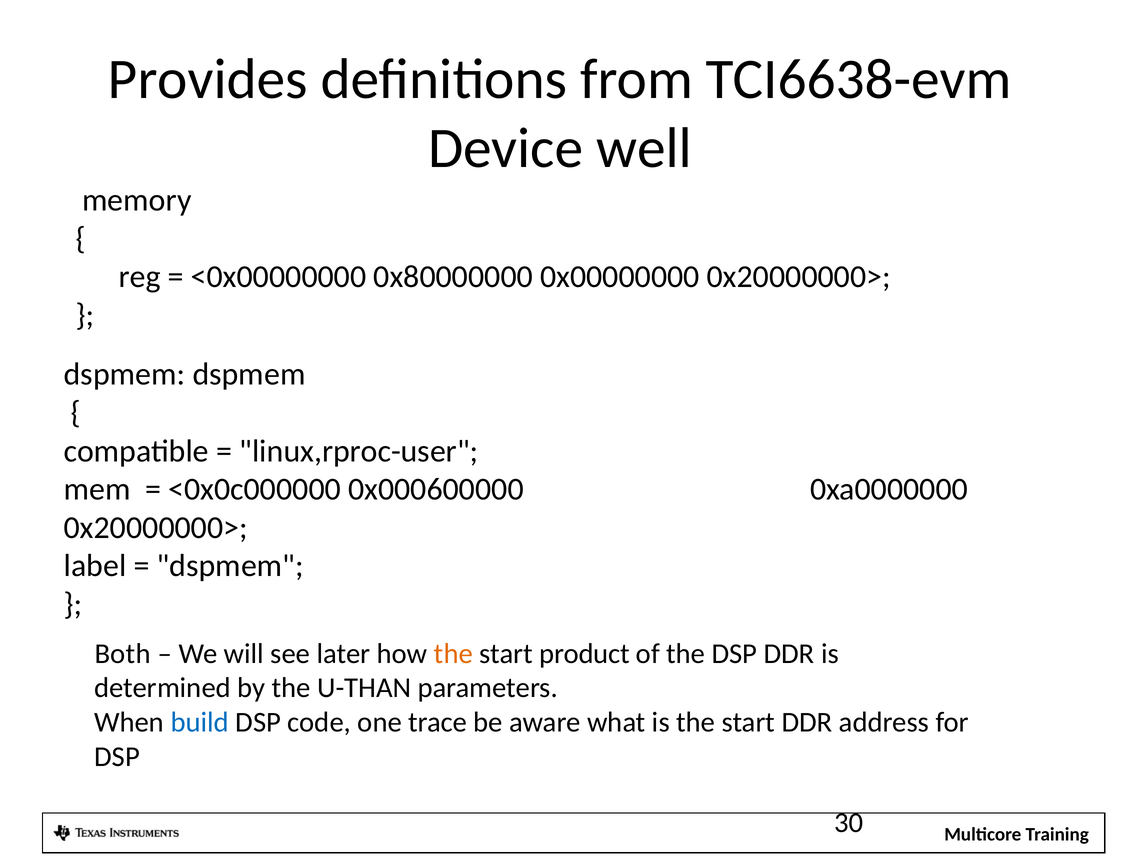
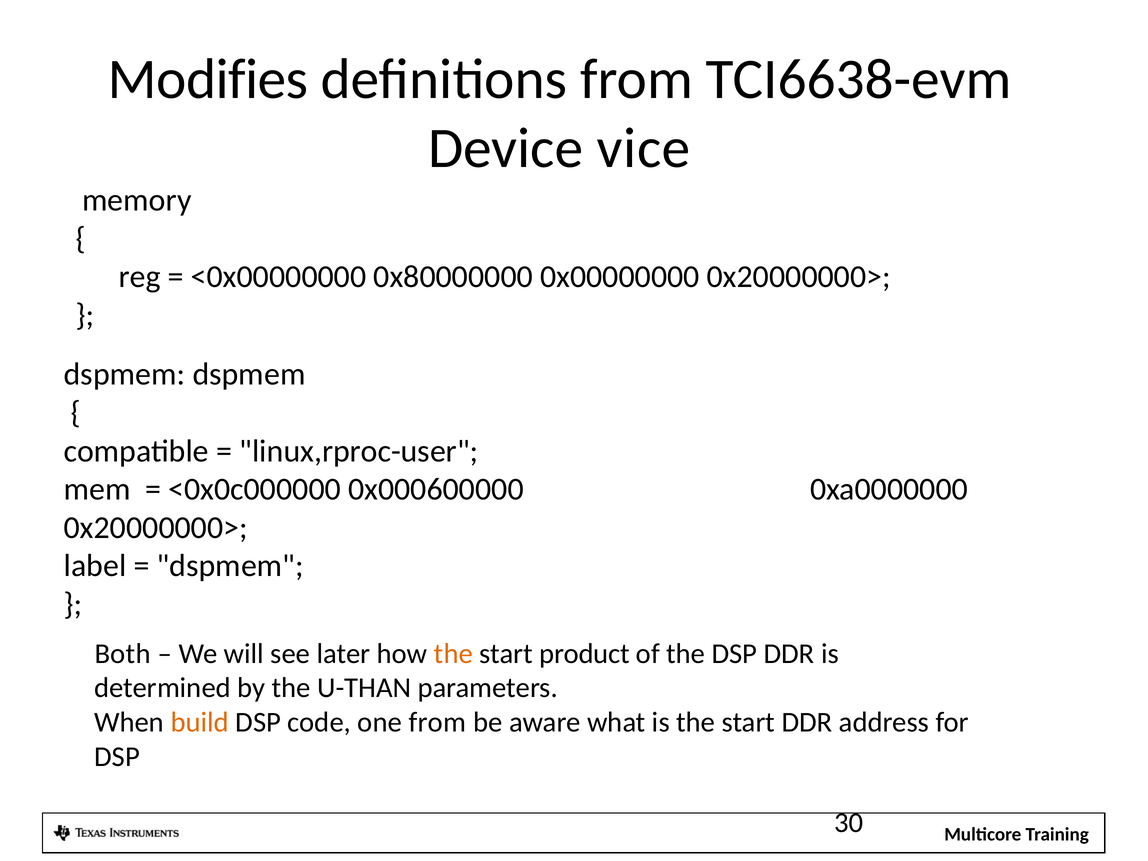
Provides: Provides -> Modifies (208, 79)
well: well -> vice (644, 148)
build colour: blue -> orange (200, 722)
one trace: trace -> from (437, 722)
